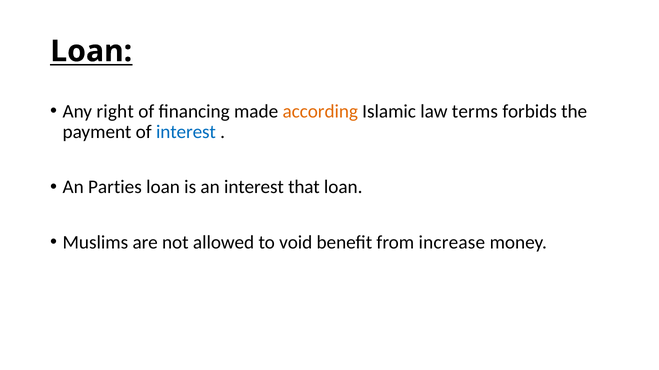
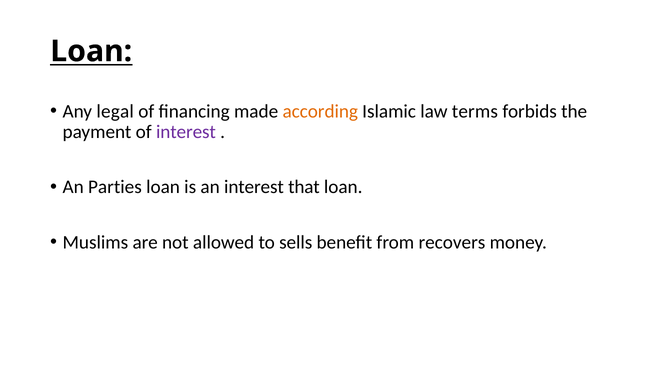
right: right -> legal (115, 111)
interest colour: blue -> purple (186, 132)
void: void -> sells (296, 243)
increase: increase -> recovers (452, 243)
